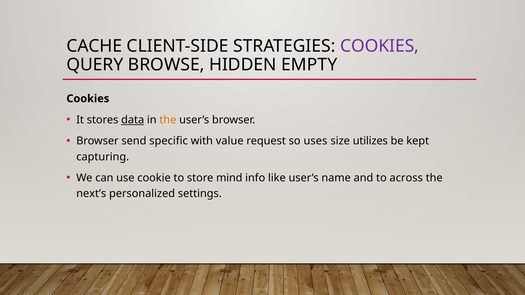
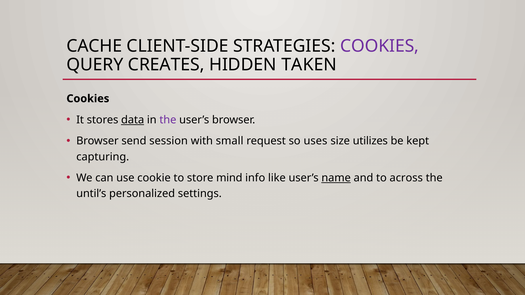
BROWSE: BROWSE -> CREATES (166, 65)
EMPTY: EMPTY -> TAKEN (309, 65)
the colour: orange -> purple (168, 120)
specific: specific -> session (169, 141)
value: value -> small (230, 141)
name underline: none -> present (336, 178)
next’s: next’s -> until’s (91, 194)
